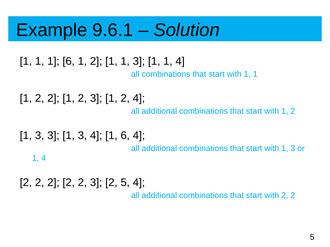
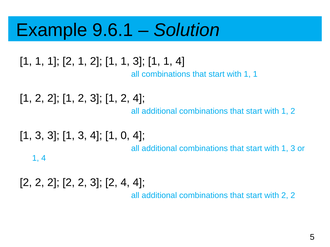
6: 6 -> 2 (69, 61)
4 1 6: 6 -> 0 (125, 136)
3 2 5: 5 -> 4 (125, 183)
